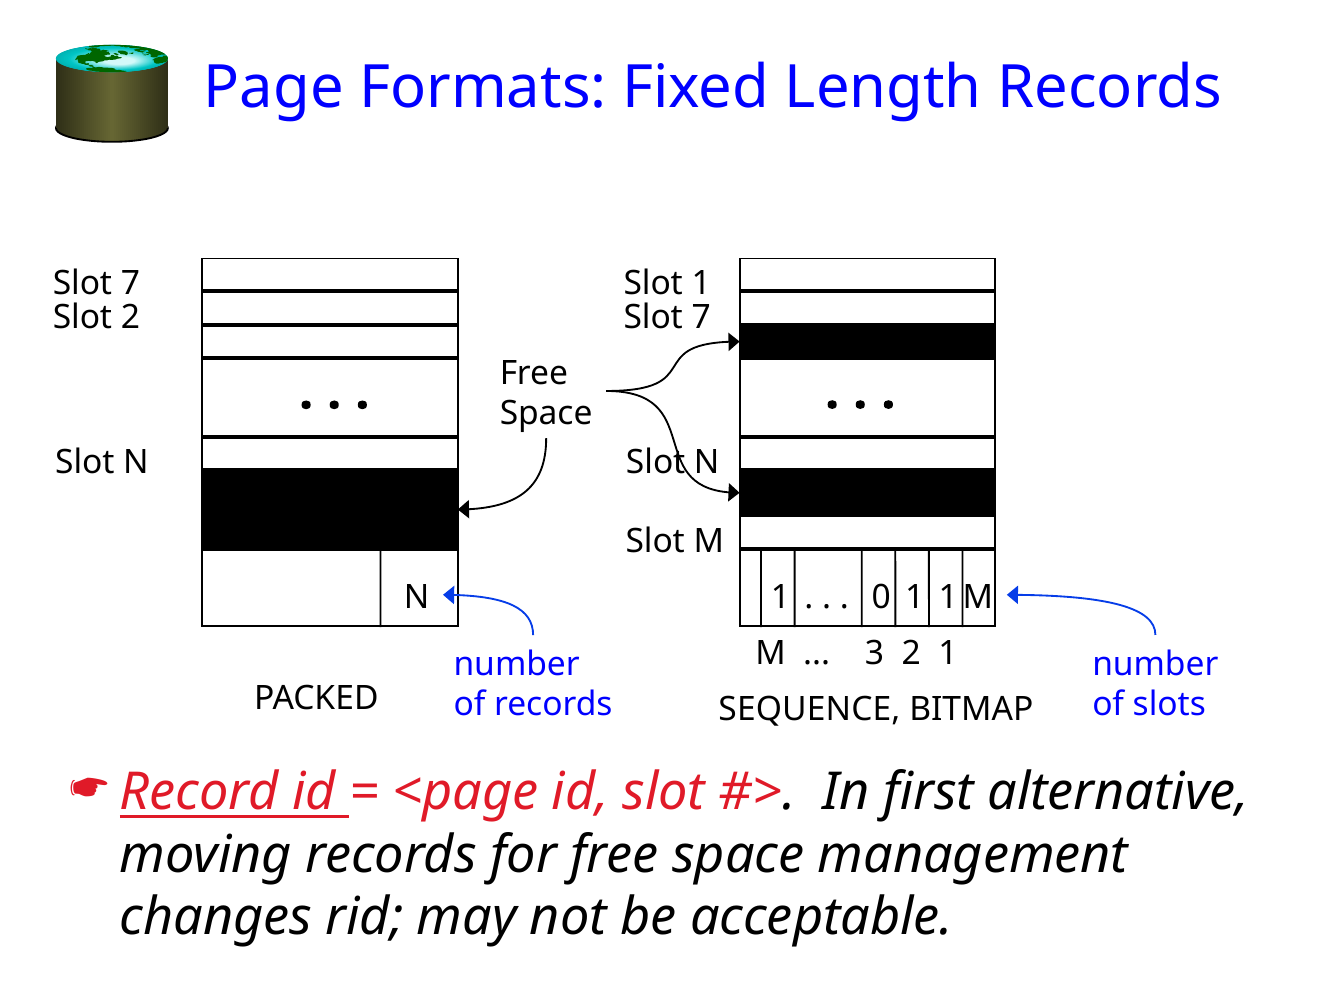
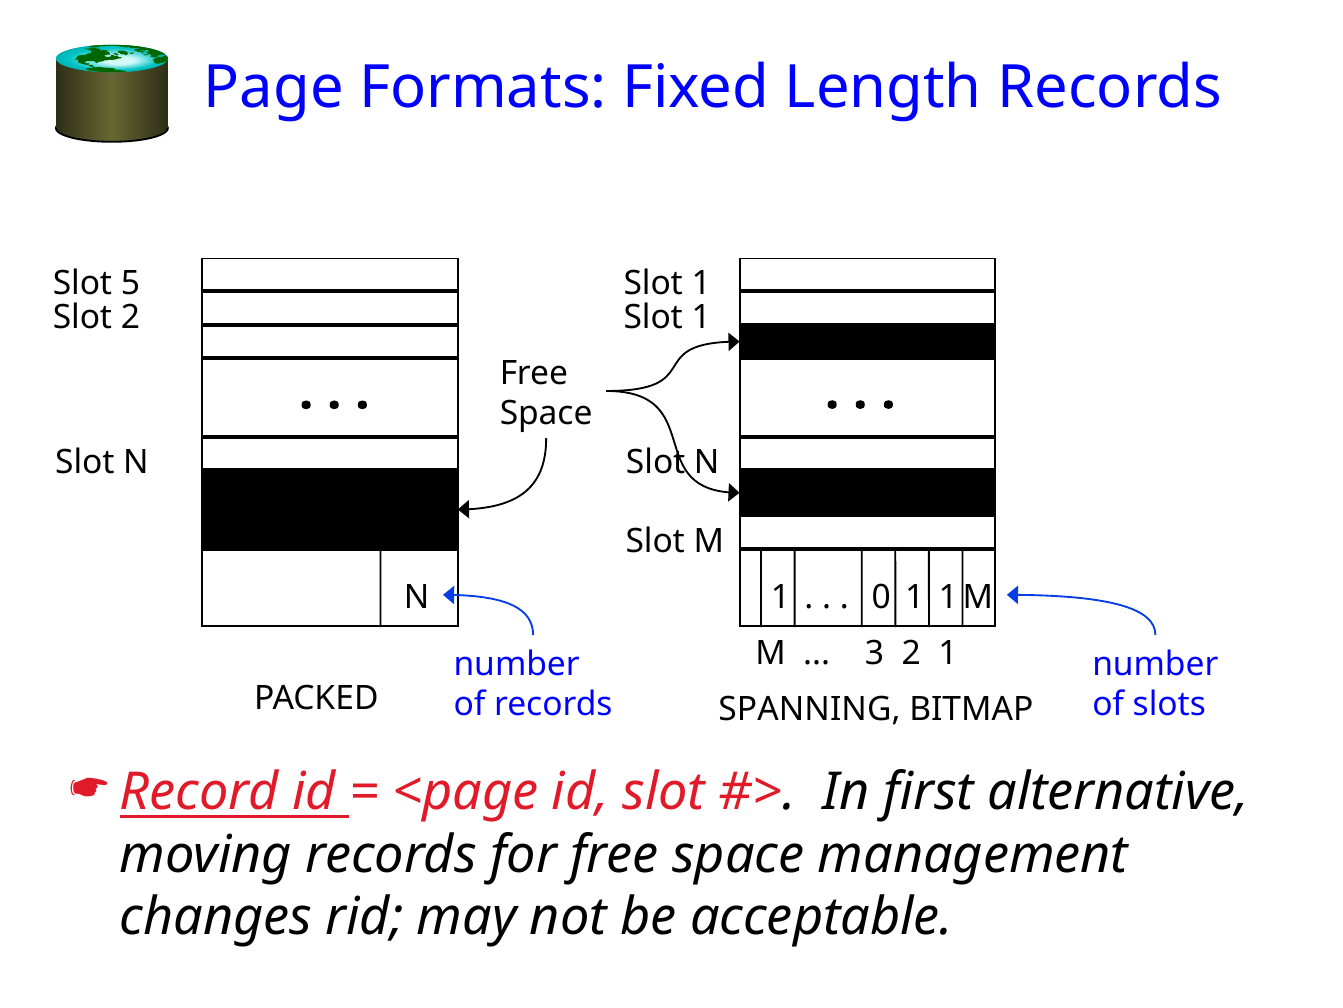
7: 7 -> 5 (130, 283)
7: 7 -> 1 (701, 317)
SEQUENCE: SEQUENCE -> SPANNING (809, 708)
